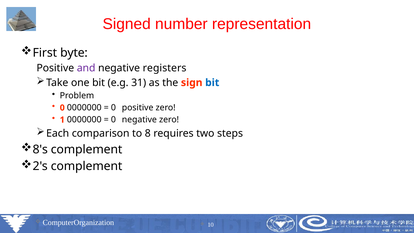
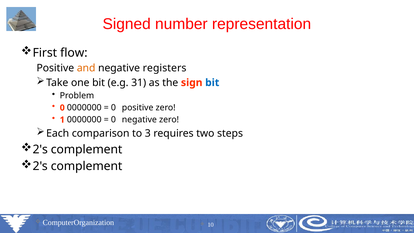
byte: byte -> flow (74, 53)
and colour: purple -> orange (86, 68)
8: 8 -> 3 (148, 133)
8's: 8's -> 2's (40, 149)
